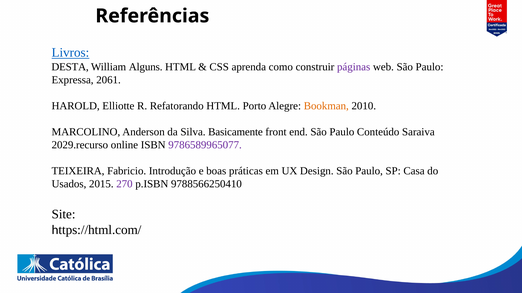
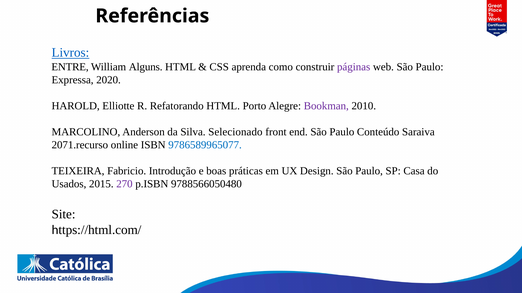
DESTA: DESTA -> ENTRE (70, 67)
2061: 2061 -> 2020 (109, 80)
Bookman colour: orange -> purple (326, 106)
Basicamente: Basicamente -> Selecionado (235, 132)
2029.recurso: 2029.recurso -> 2071.recurso (80, 145)
9786589965077 colour: purple -> blue (205, 145)
9788566250410: 9788566250410 -> 9788566050480 (206, 184)
